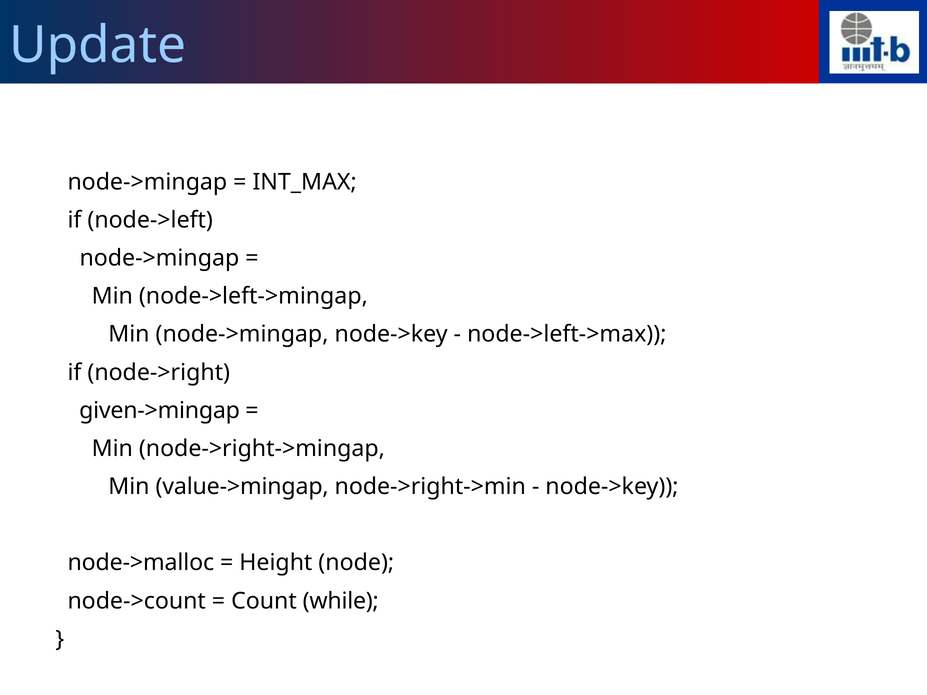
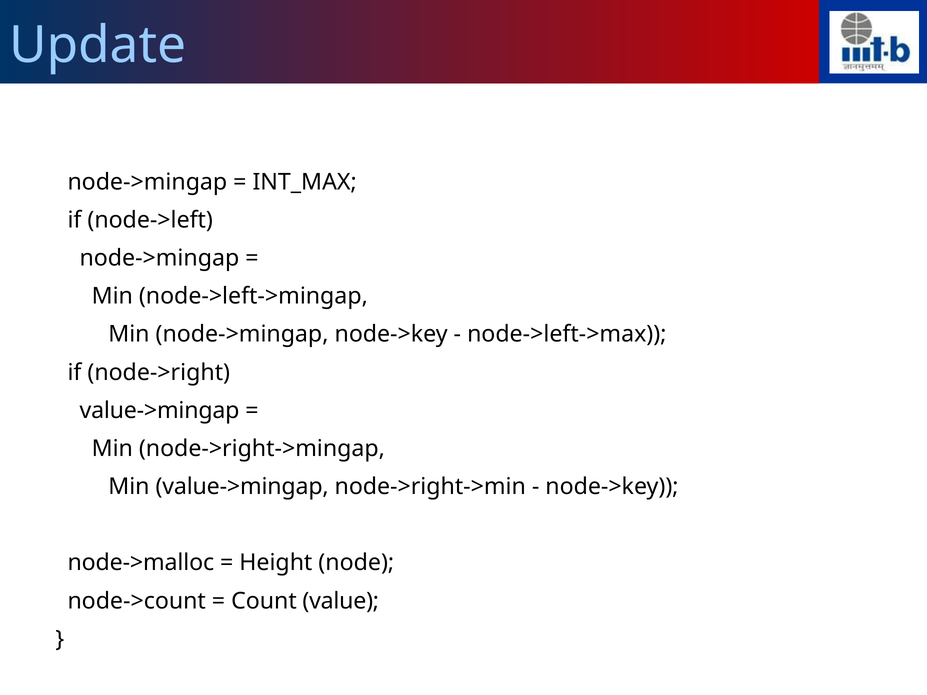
given->mingap: given->mingap -> value->mingap (160, 411)
while: while -> value (341, 601)
